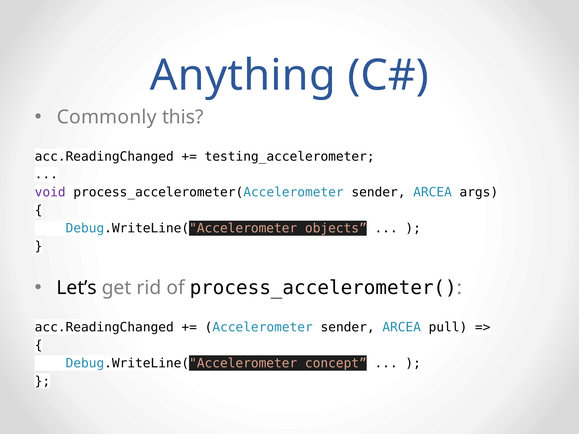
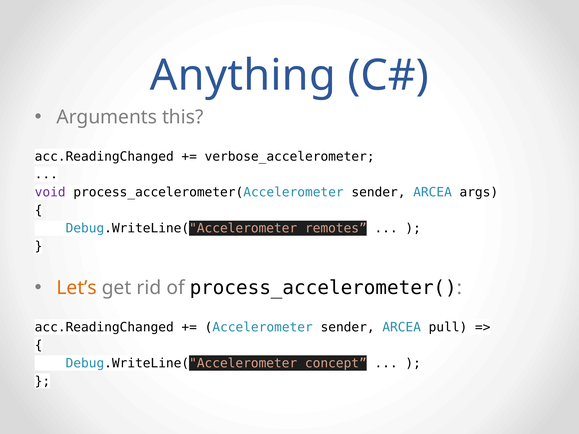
Commonly: Commonly -> Arguments (107, 117)
testing_accelerometer: testing_accelerometer -> verbose_accelerometer (290, 157)
objects: objects -> remotes (336, 228)
Let’s colour: black -> orange (77, 288)
